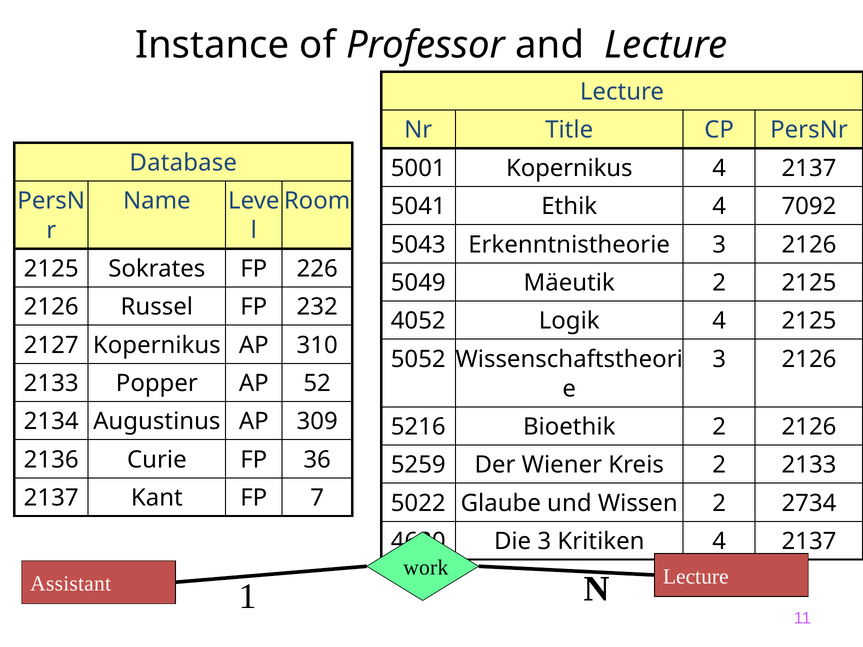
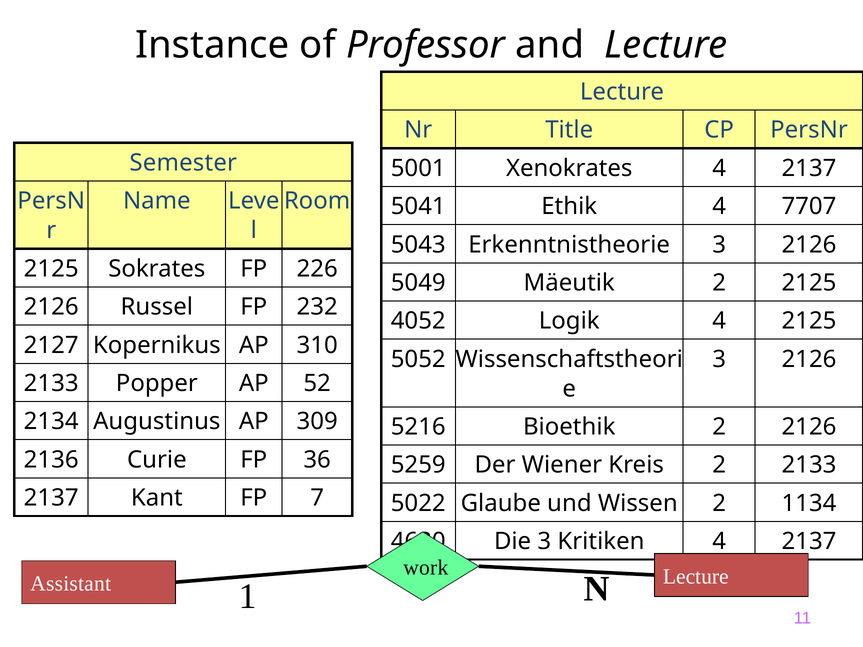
Database: Database -> Semester (183, 163)
5001 Kopernikus: Kopernikus -> Xenokrates (569, 168)
7092: 7092 -> 7707 (809, 207)
2734: 2734 -> 1134 (809, 503)
